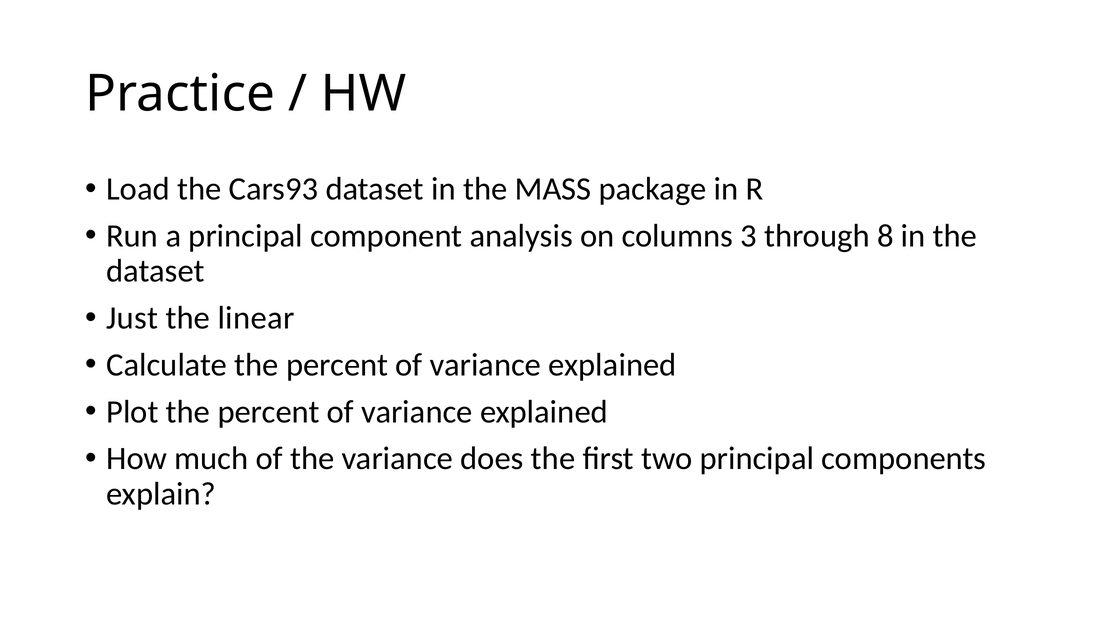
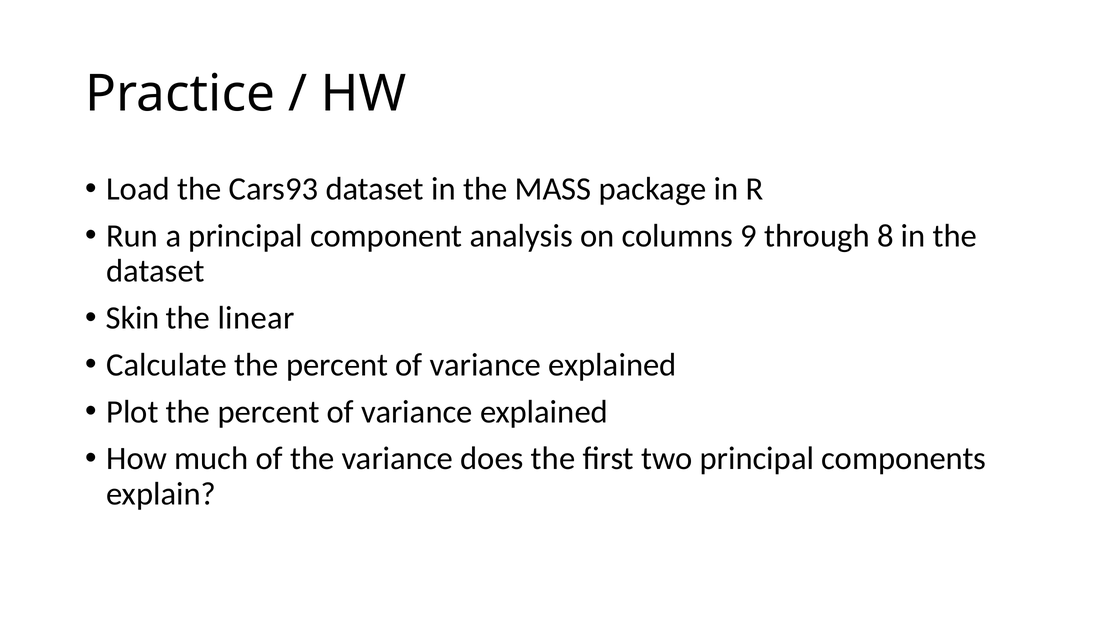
3: 3 -> 9 (748, 236)
Just: Just -> Skin (133, 318)
